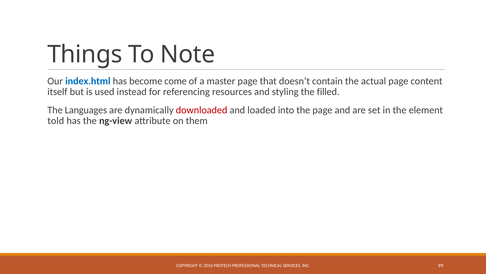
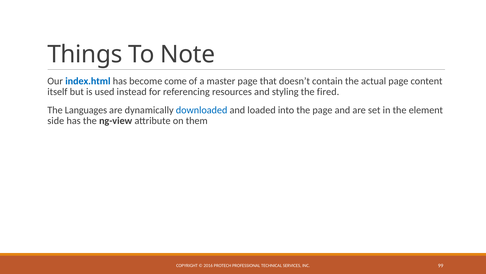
filled: filled -> fired (328, 92)
downloaded colour: red -> blue (202, 110)
told: told -> side (56, 121)
